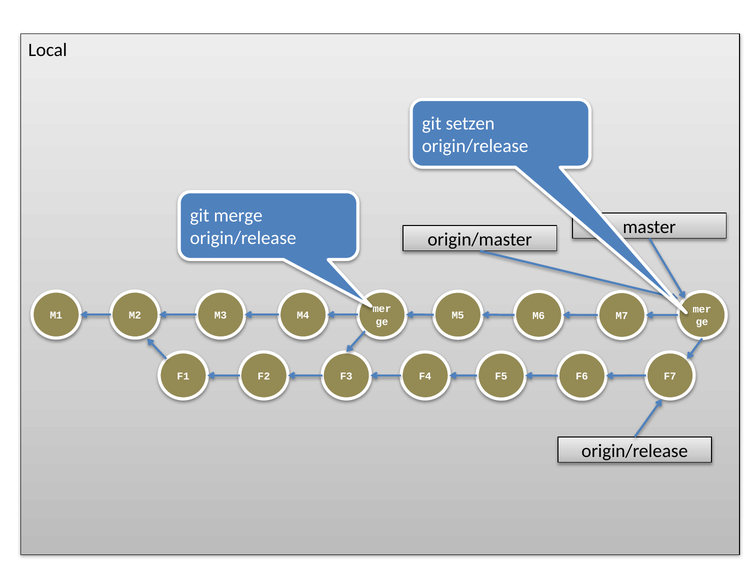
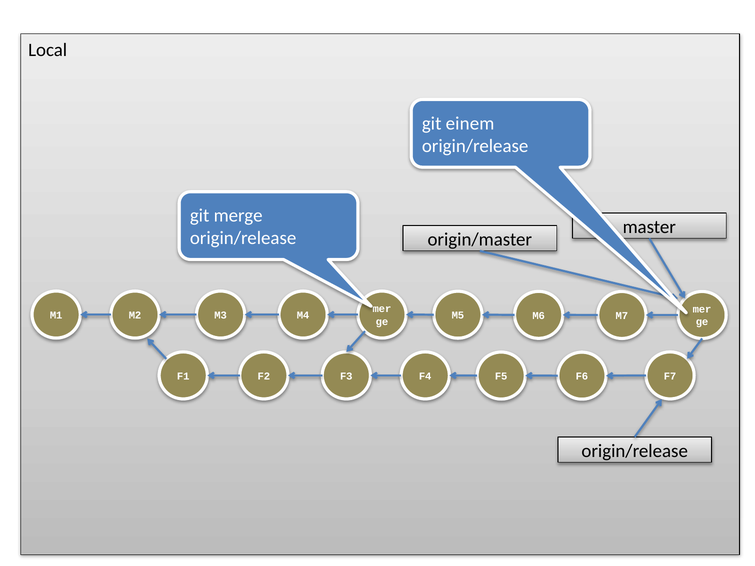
setzen: setzen -> einem (470, 123)
